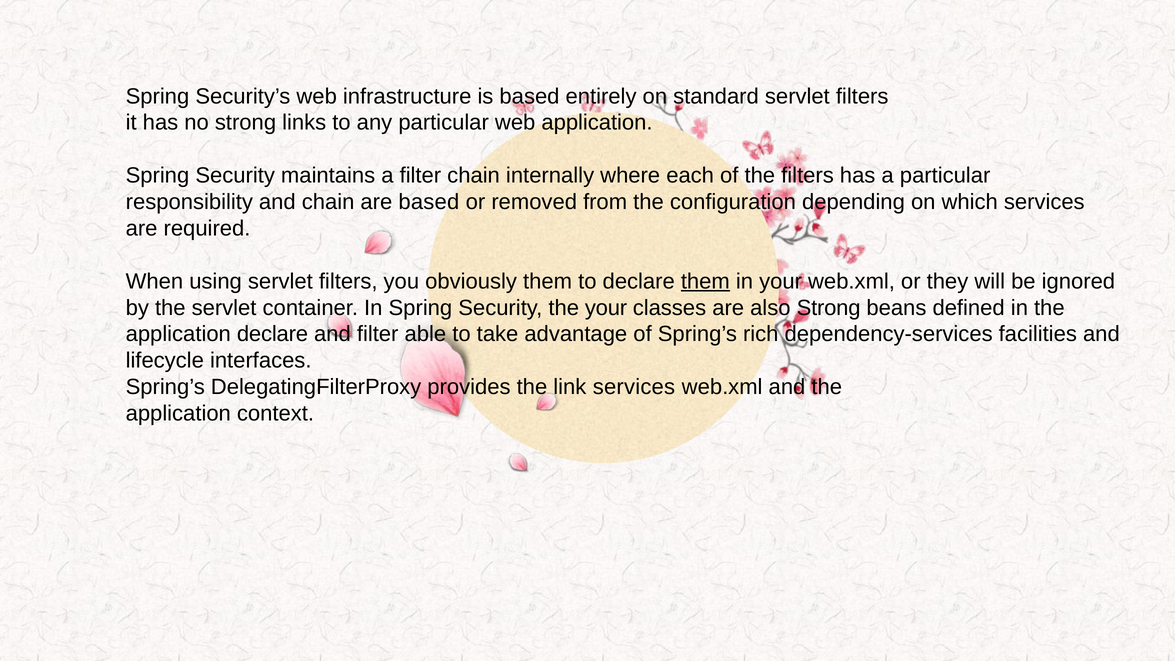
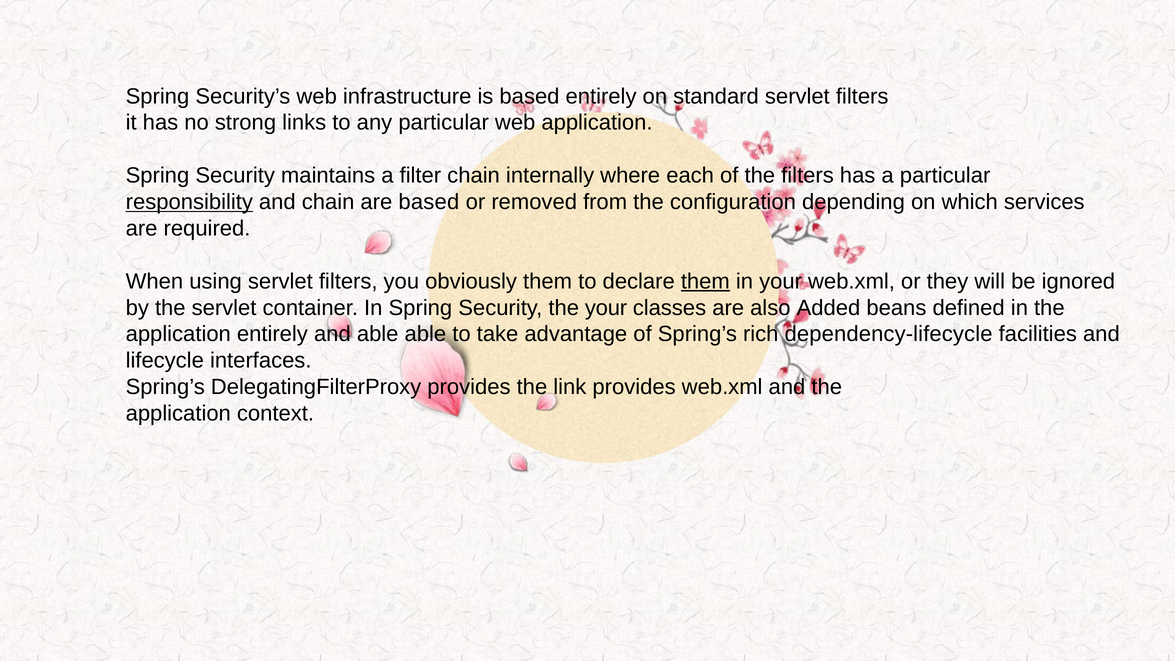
responsibility underline: none -> present (189, 202)
also Strong: Strong -> Added (828, 308)
application declare: declare -> entirely (272, 334)
and filter: filter -> able (378, 334)
dependency-services: dependency-services -> dependency-lifecycle (889, 334)
link services: services -> provides (634, 387)
